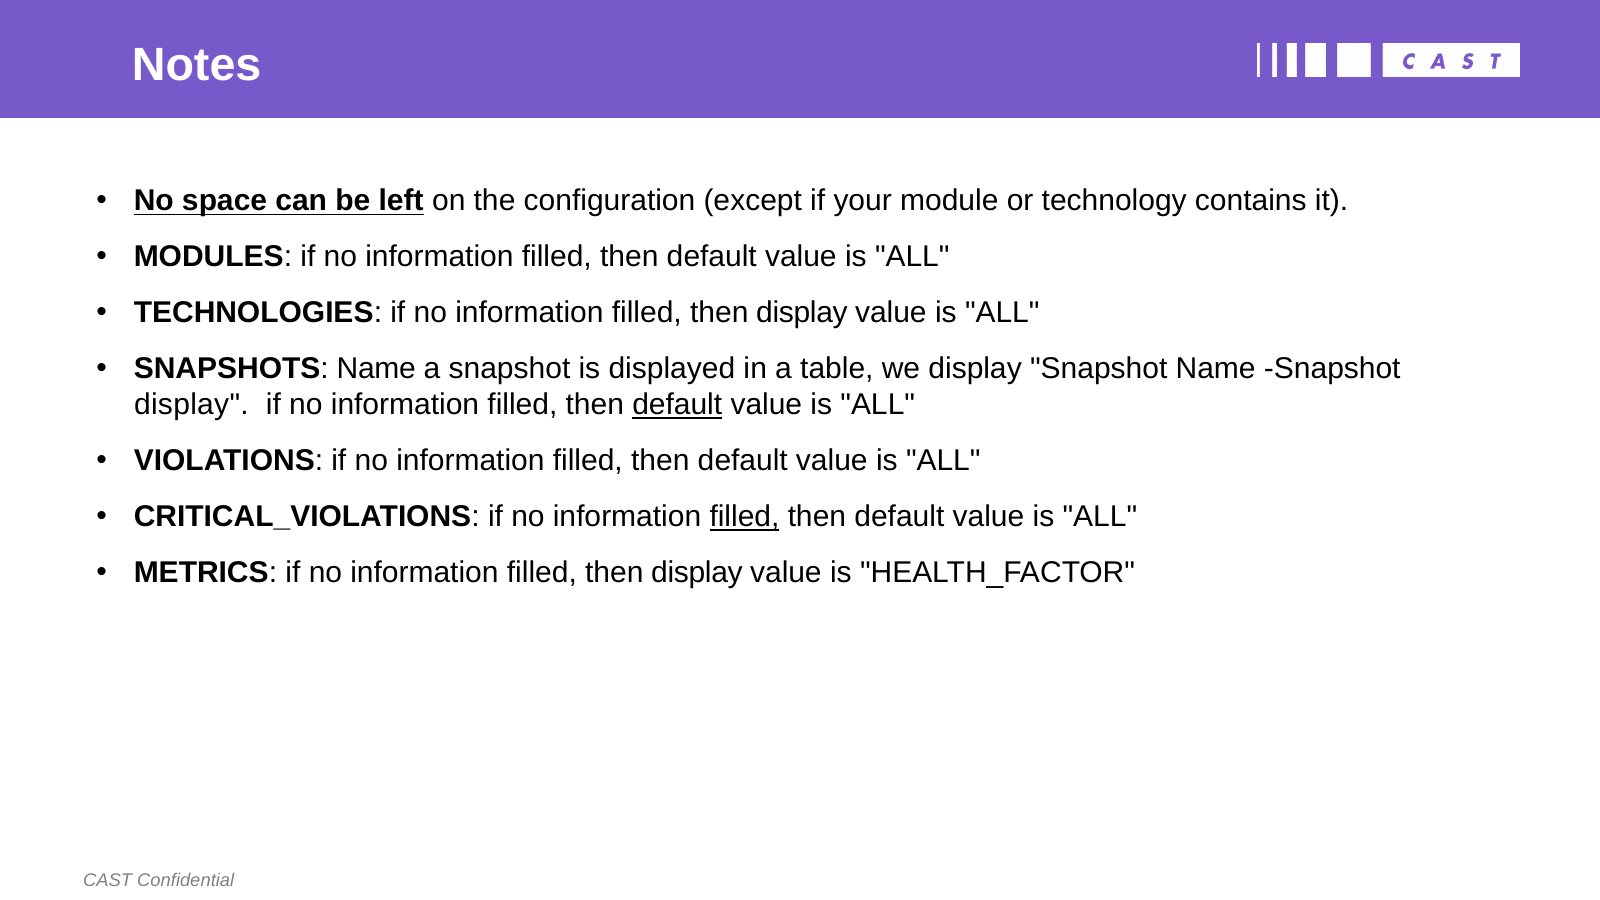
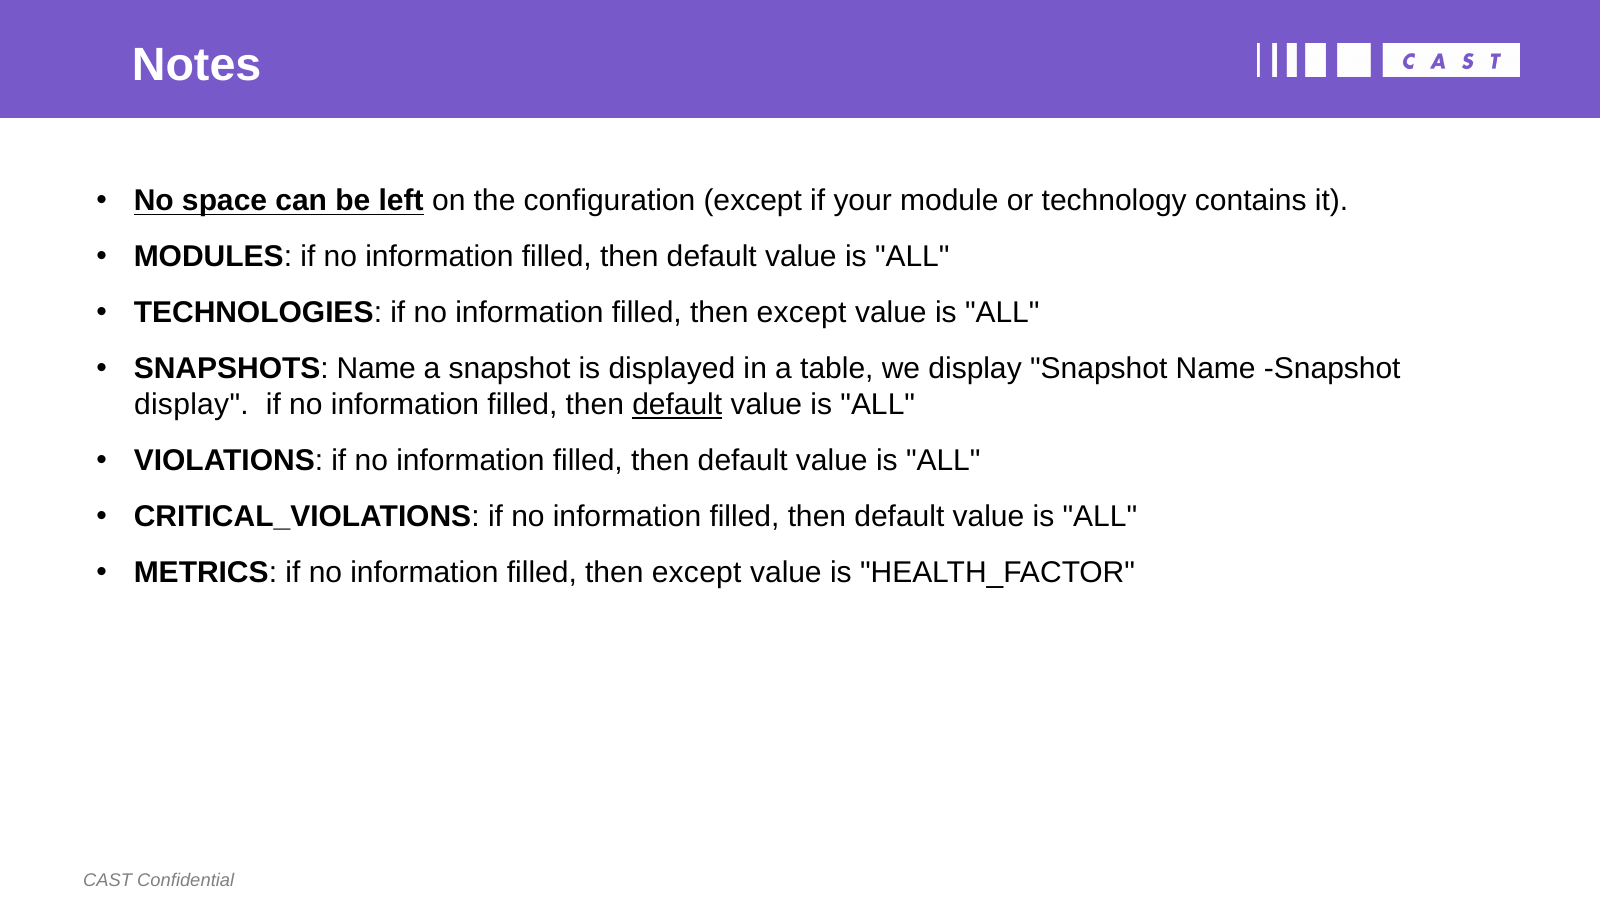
display: display -> except (802, 313)
filled underline: present -> none (744, 517)
display: display -> except (697, 573)
